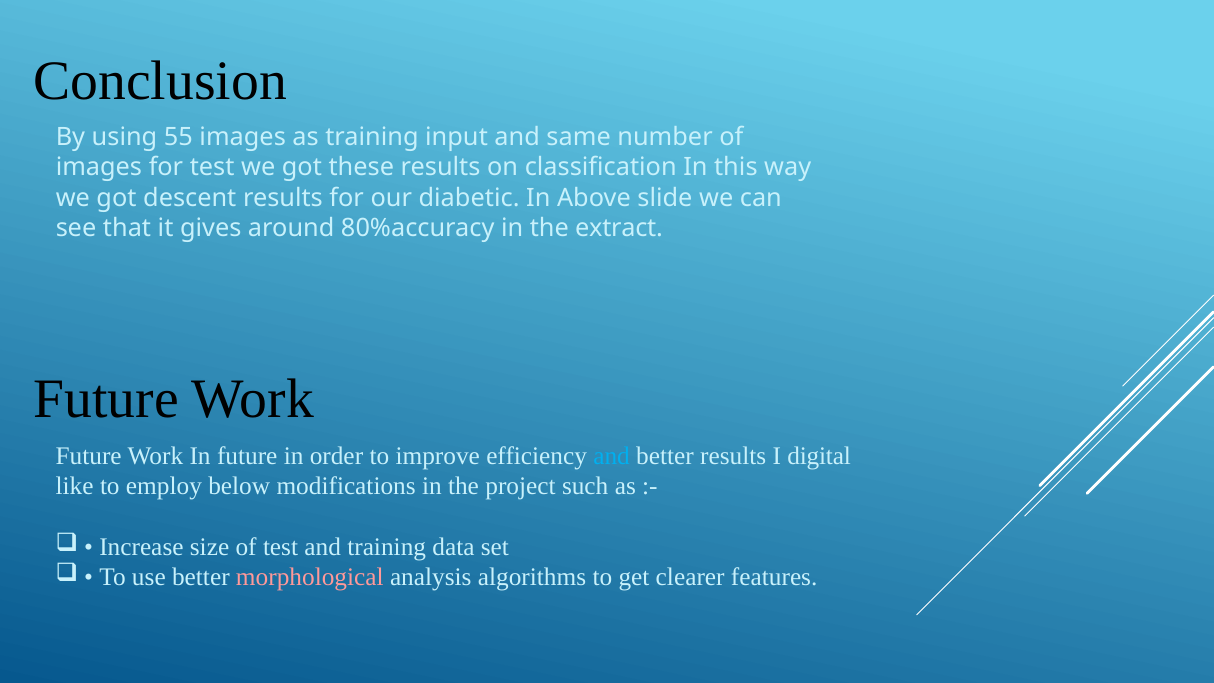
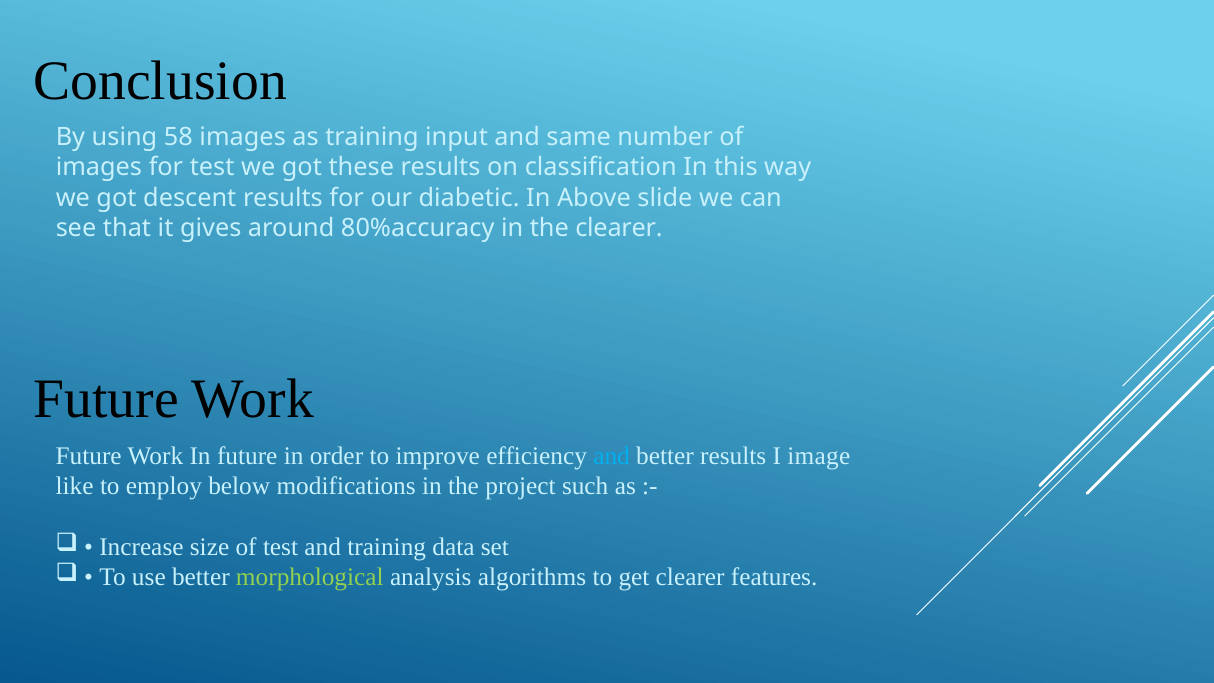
55: 55 -> 58 (178, 137)
the extract: extract -> clearer (619, 228)
digital: digital -> image (819, 456)
morphological colour: pink -> light green (310, 577)
